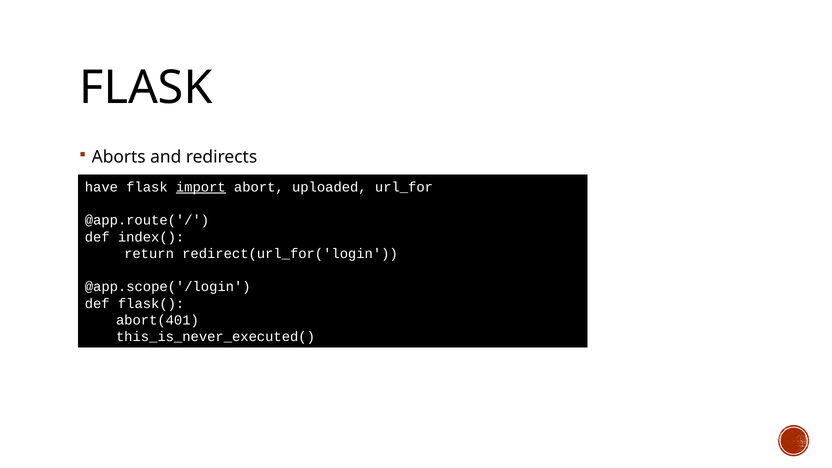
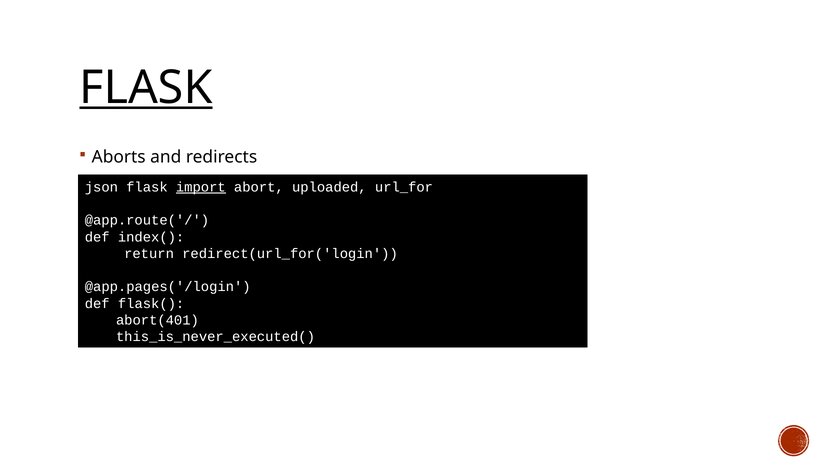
FLASK underline: none -> present (146, 88)
have: have -> json (101, 187)
@app.scope('/login: @app.scope('/login -> @app.pages('/login (168, 287)
